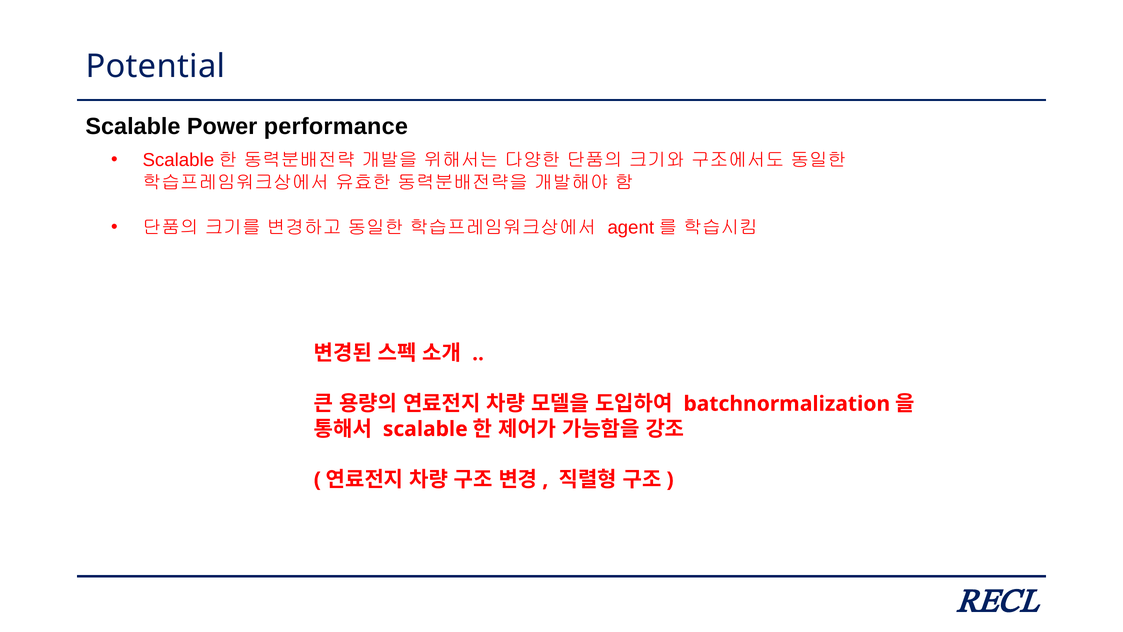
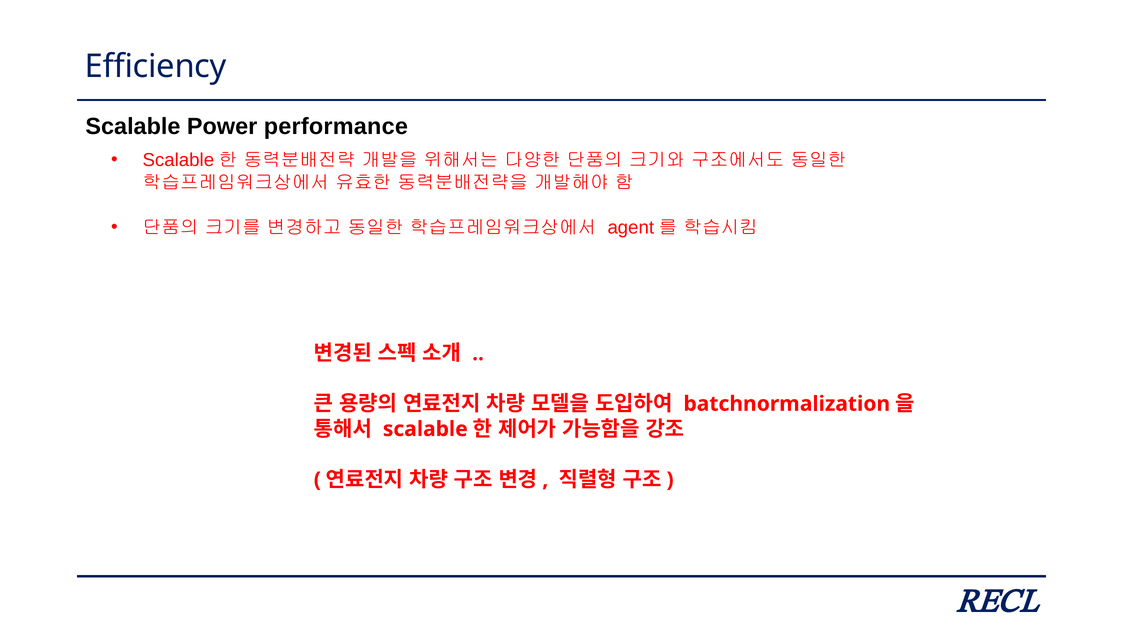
Potential: Potential -> Efficiency (156, 67)
